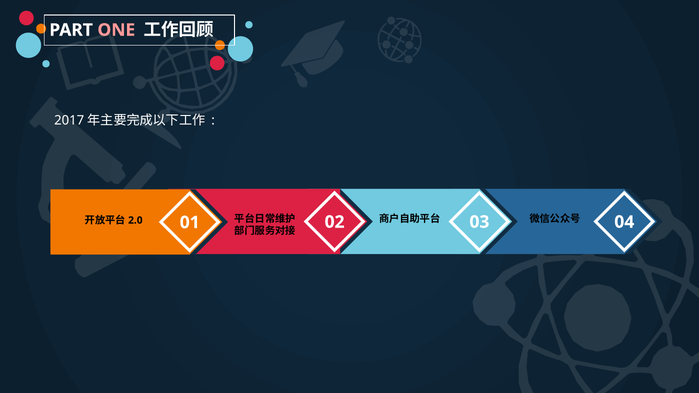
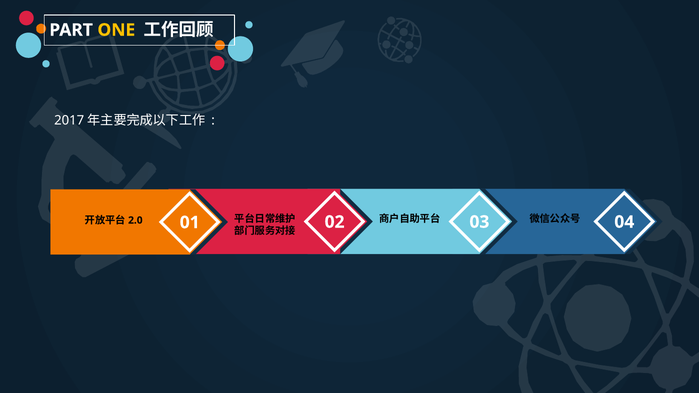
ONE colour: pink -> yellow (116, 30)
